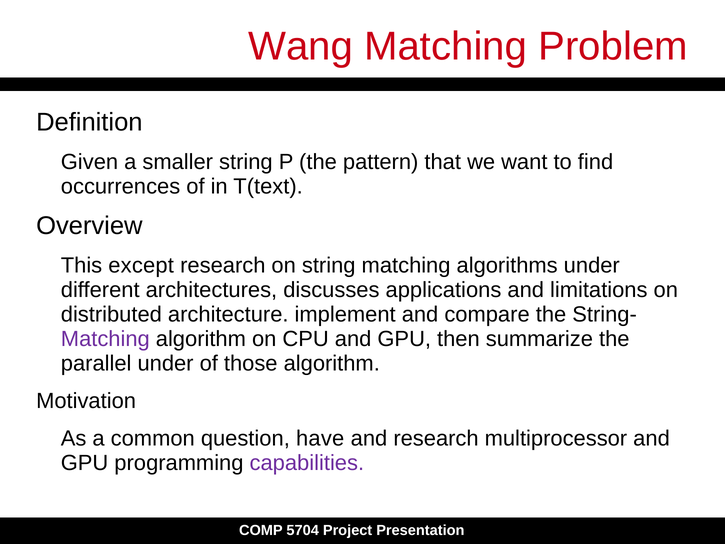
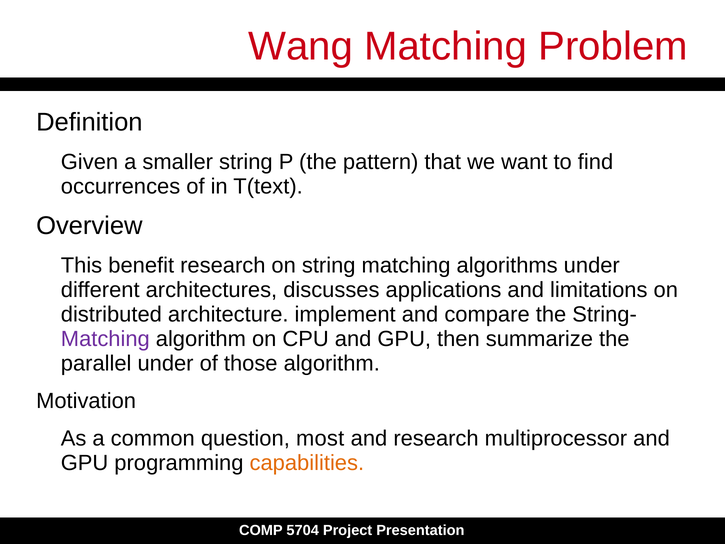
except: except -> benefit (141, 265)
have: have -> most (320, 438)
capabilities colour: purple -> orange (307, 463)
